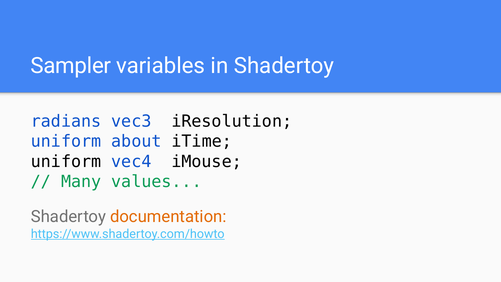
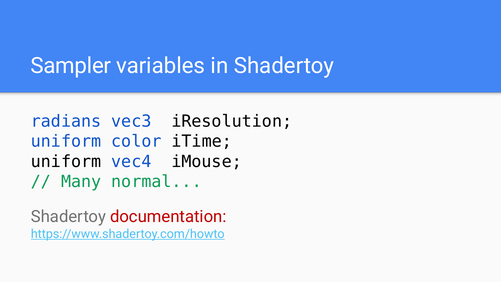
about: about -> color (136, 141)
values: values -> normal (157, 181)
documentation colour: orange -> red (168, 217)
